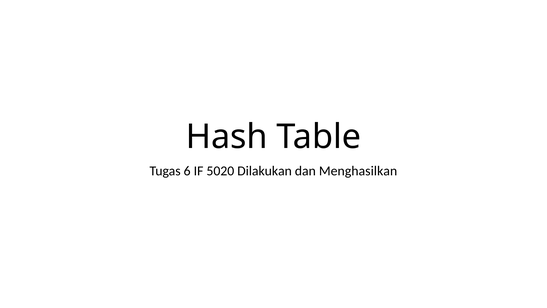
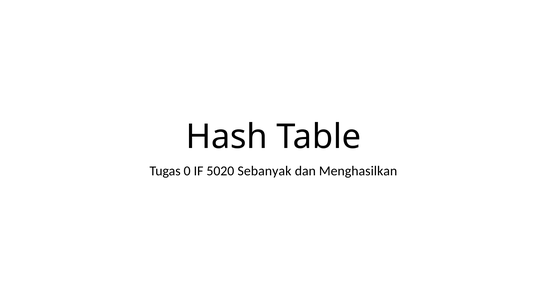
6: 6 -> 0 (187, 171)
Dilakukan: Dilakukan -> Sebanyak (265, 171)
